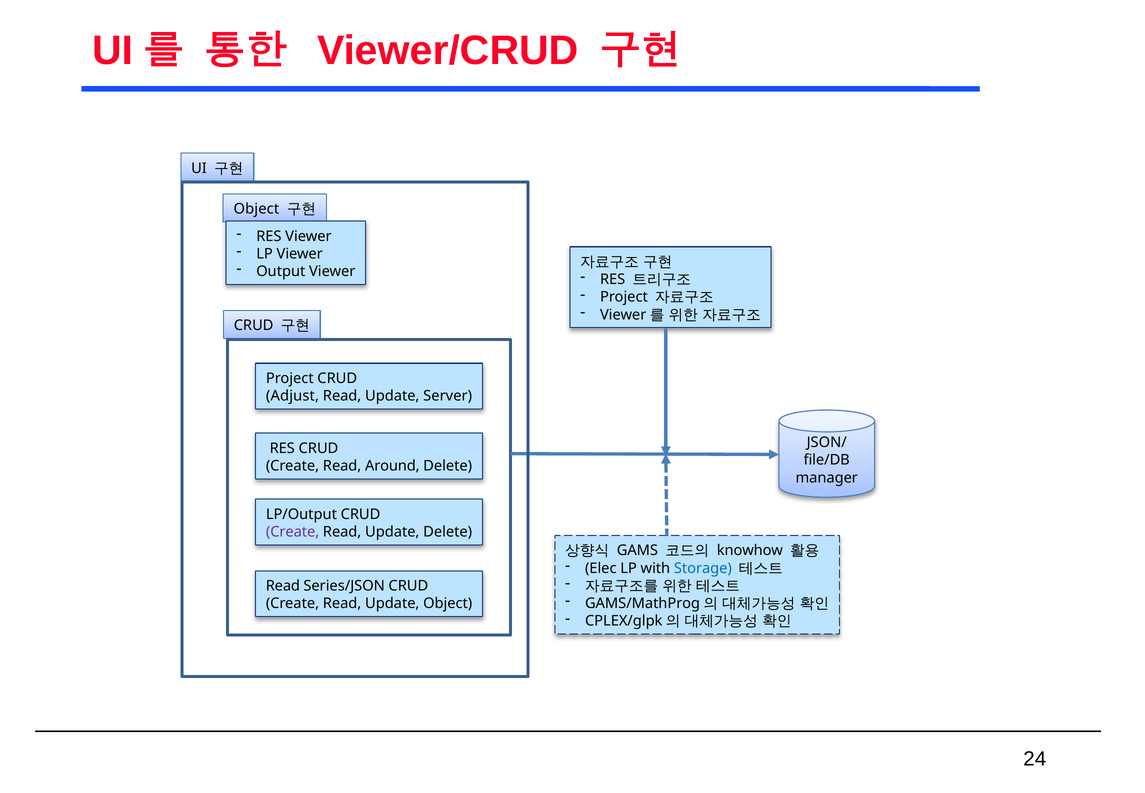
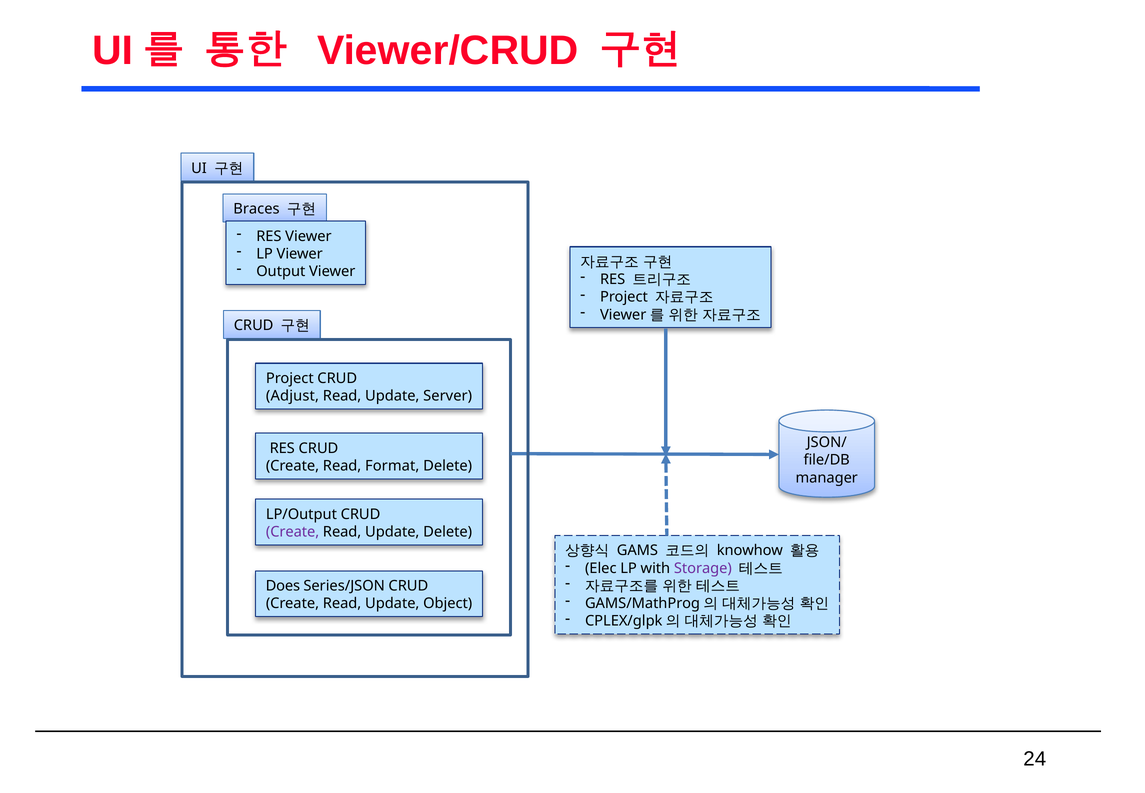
Object: Object -> Braces (256, 209)
Around: Around -> Format (392, 466)
Storage colour: blue -> purple (703, 568)
Read: Read -> Does (283, 586)
